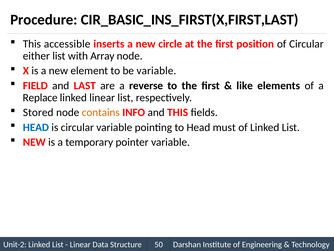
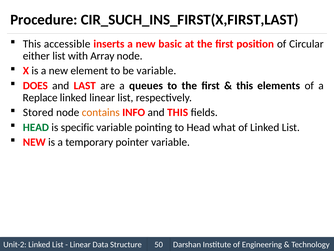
CIR_BASIC_INS_FIRST(X,FIRST,LAST: CIR_BASIC_INS_FIRST(X,FIRST,LAST -> CIR_SUCH_INS_FIRST(X,FIRST,LAST (190, 20)
circle: circle -> basic (170, 44)
FIELD: FIELD -> DOES (35, 85)
reverse: reverse -> queues (146, 85)
like: like -> this (245, 85)
HEAD colour: blue -> green (36, 127)
is circular: circular -> specific (77, 127)
must: must -> what (224, 127)
